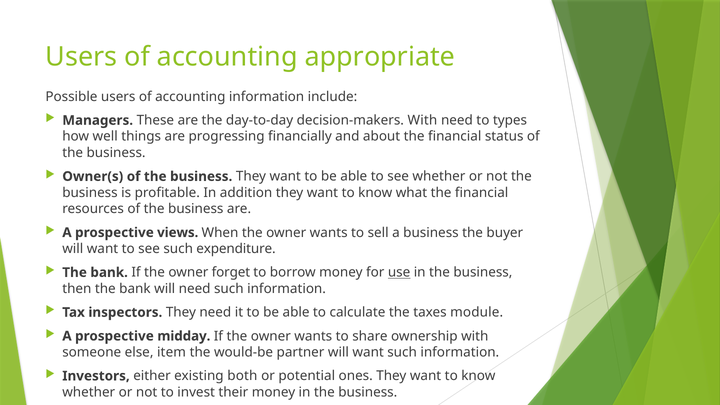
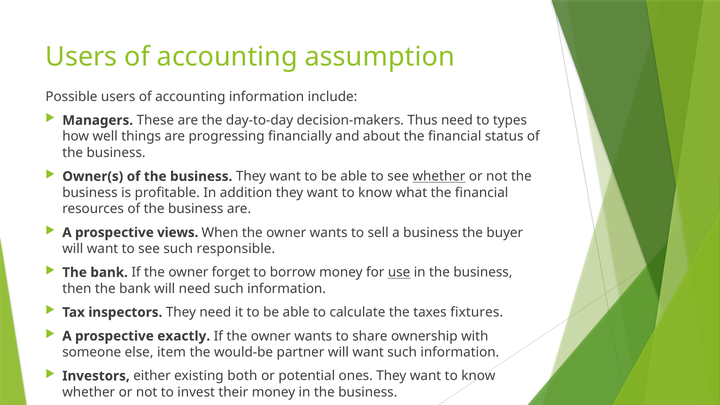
appropriate: appropriate -> assumption (380, 57)
decision-makers With: With -> Thus (423, 120)
whether underline: none -> present (439, 176)
expenditure: expenditure -> responsible (236, 249)
module: module -> fixtures (477, 312)
midday: midday -> exactly (184, 336)
